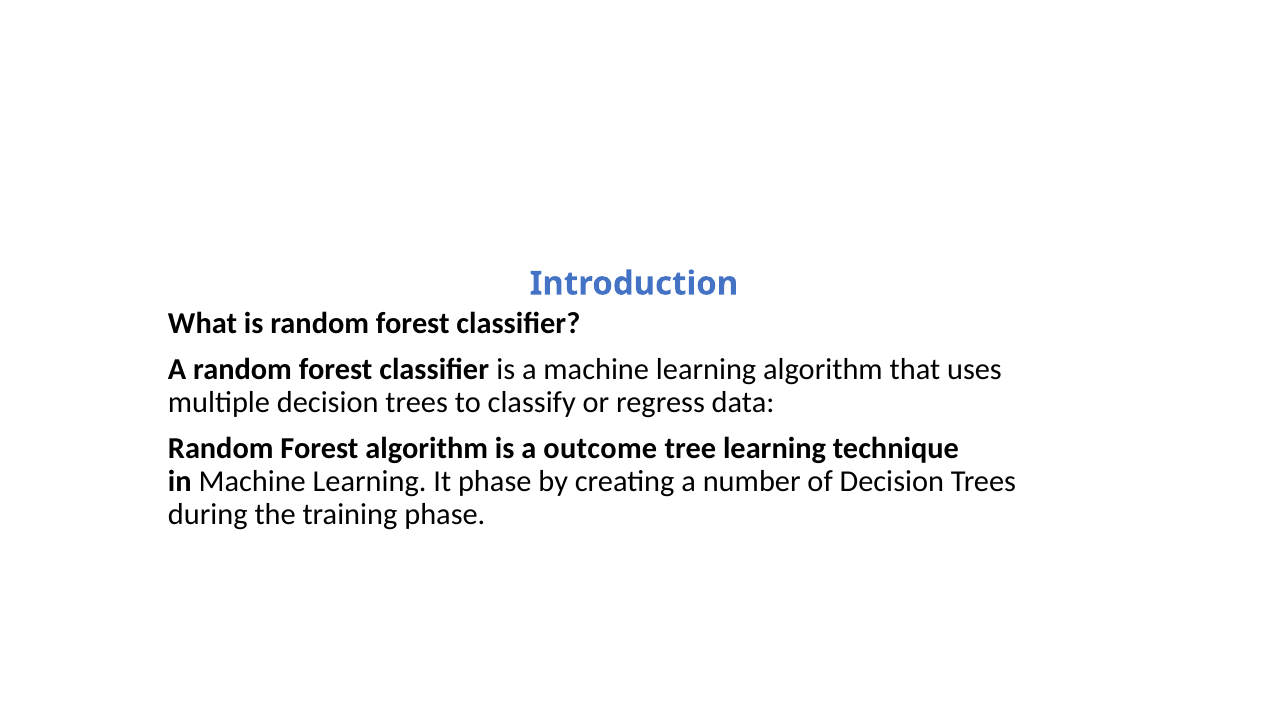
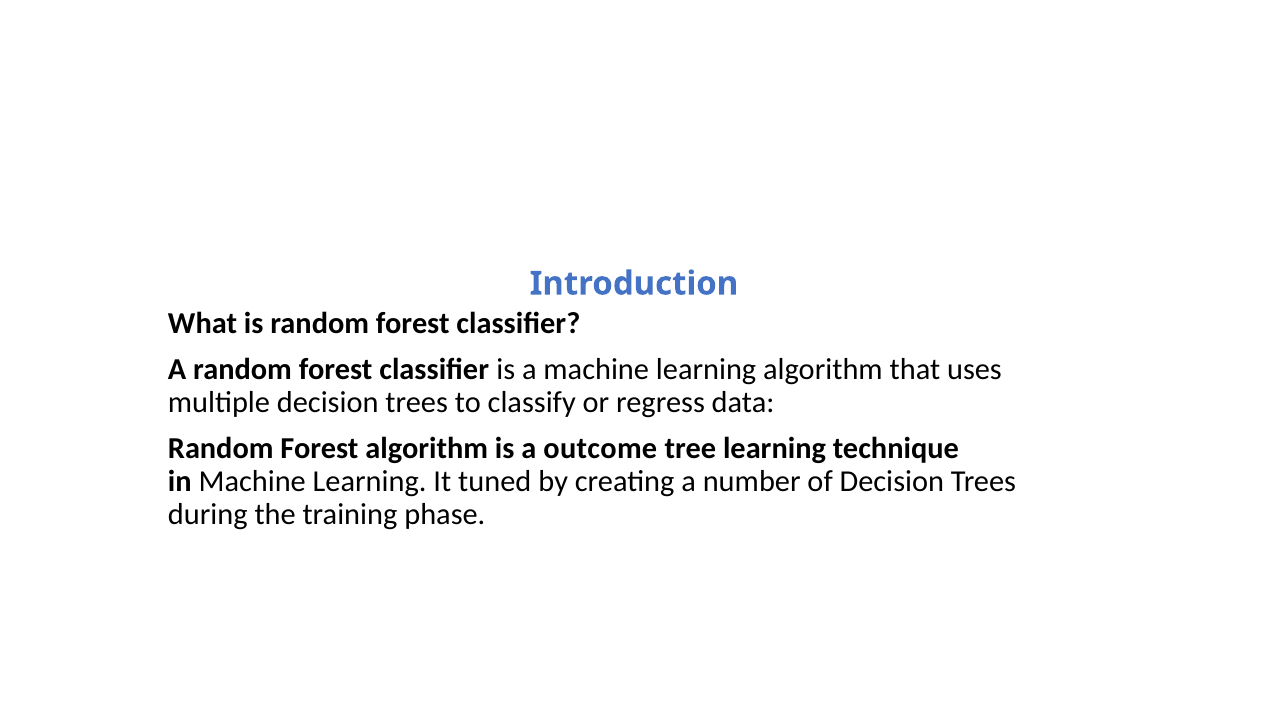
It phase: phase -> tuned (495, 482)
